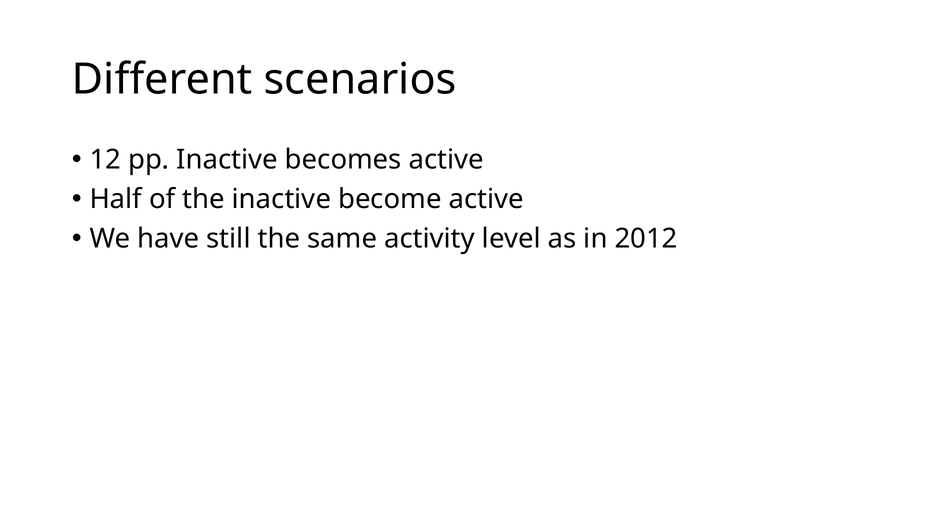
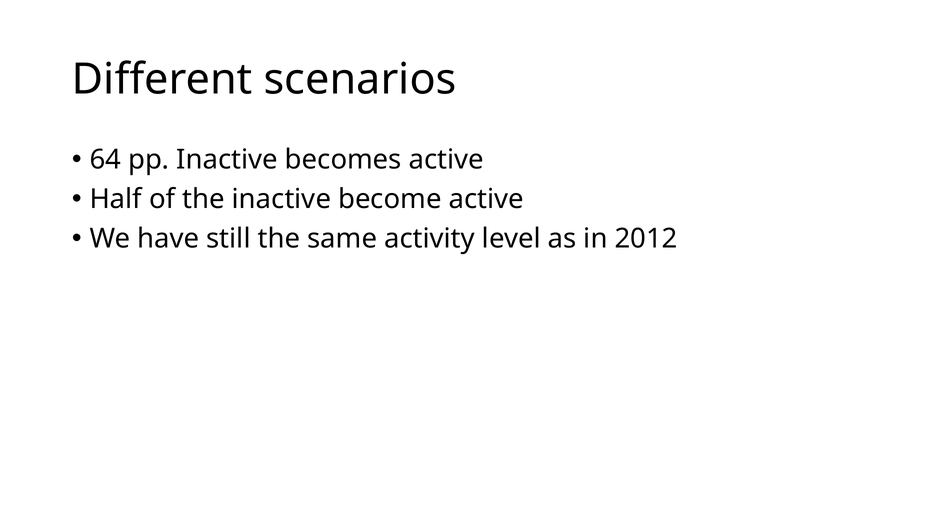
12: 12 -> 64 (105, 160)
